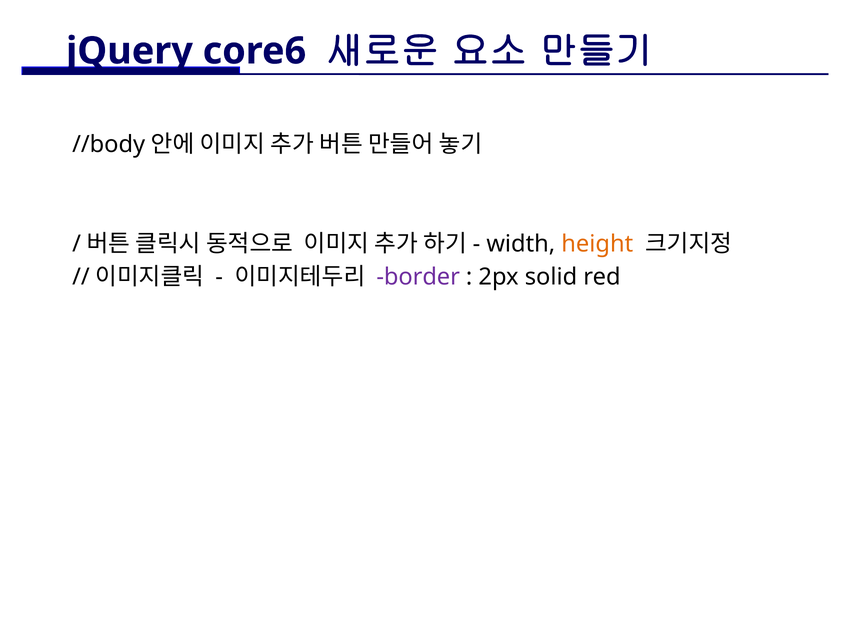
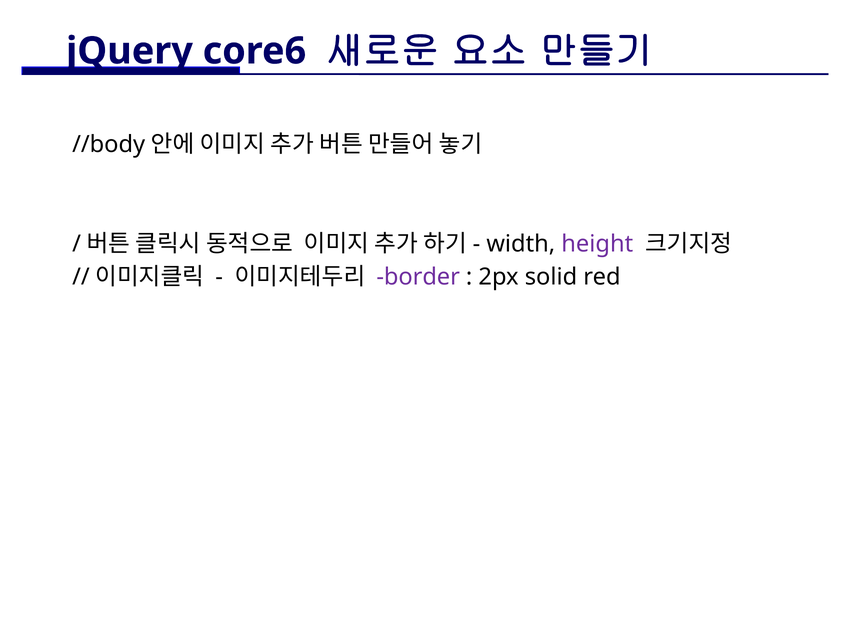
height colour: orange -> purple (597, 243)
